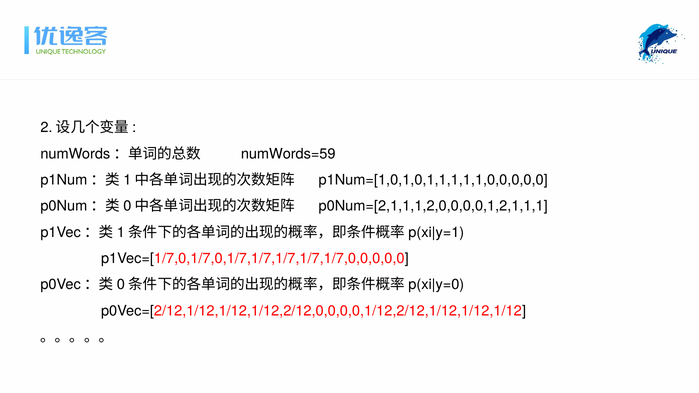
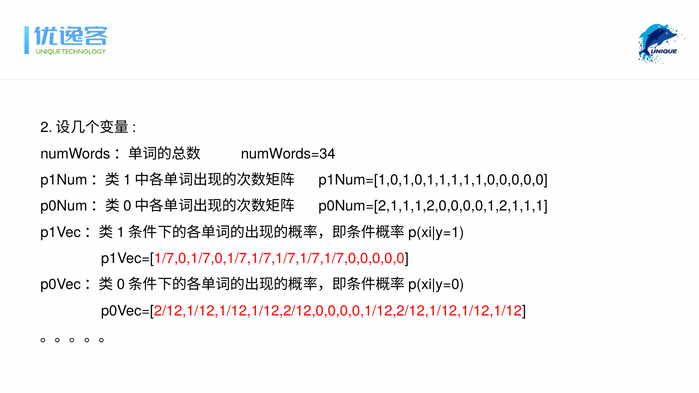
numWords=59: numWords=59 -> numWords=34 (288, 154)
